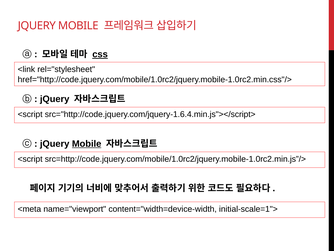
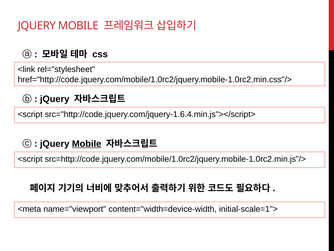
css underline: present -> none (100, 54)
